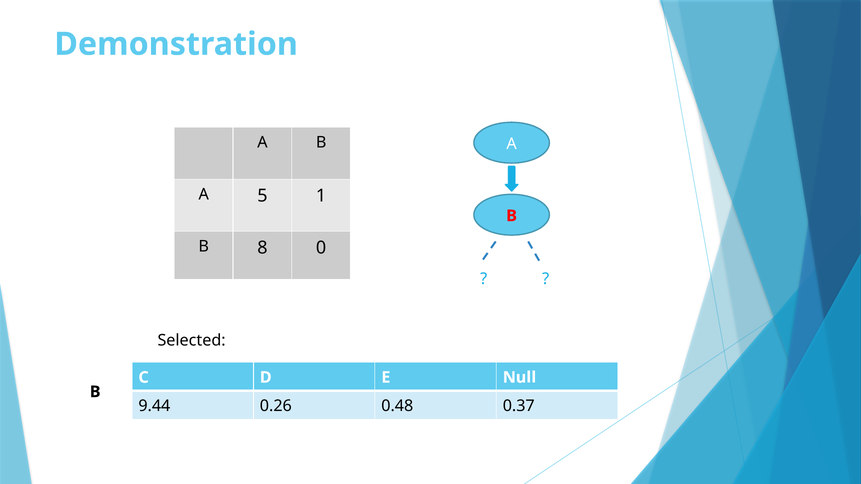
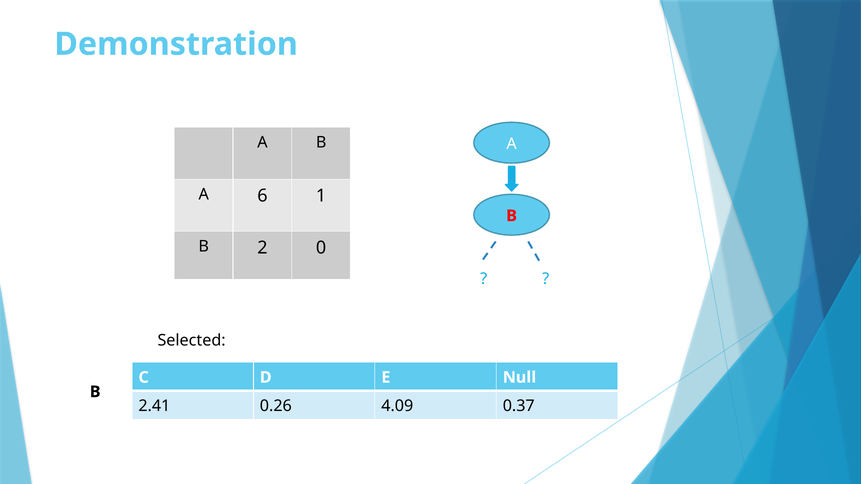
5: 5 -> 6 (262, 196)
8: 8 -> 2 (262, 248)
9.44: 9.44 -> 2.41 (154, 406)
0.48: 0.48 -> 4.09 (397, 406)
